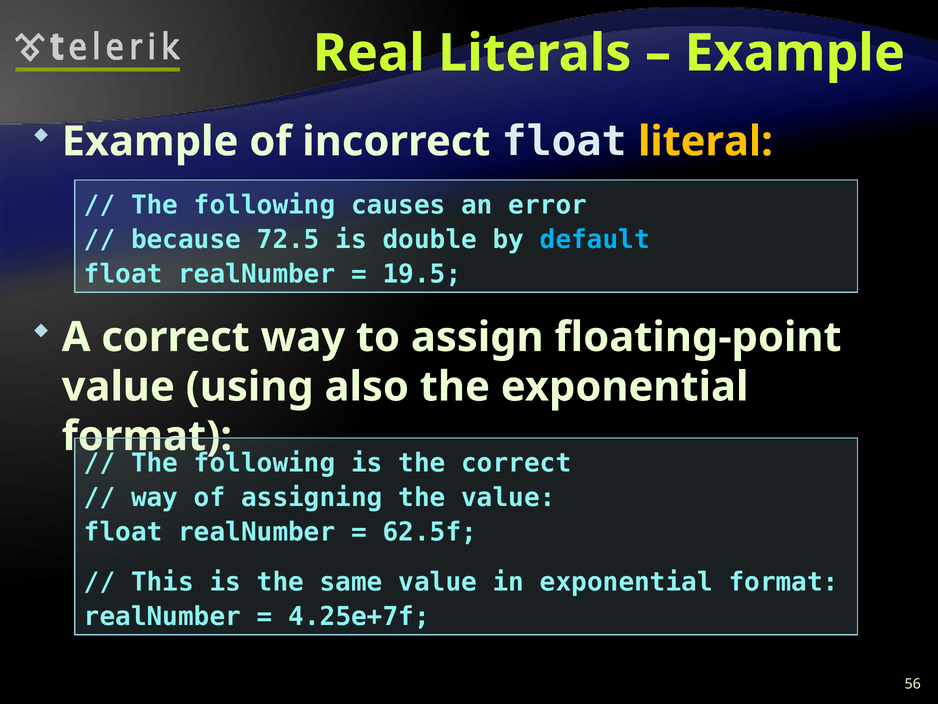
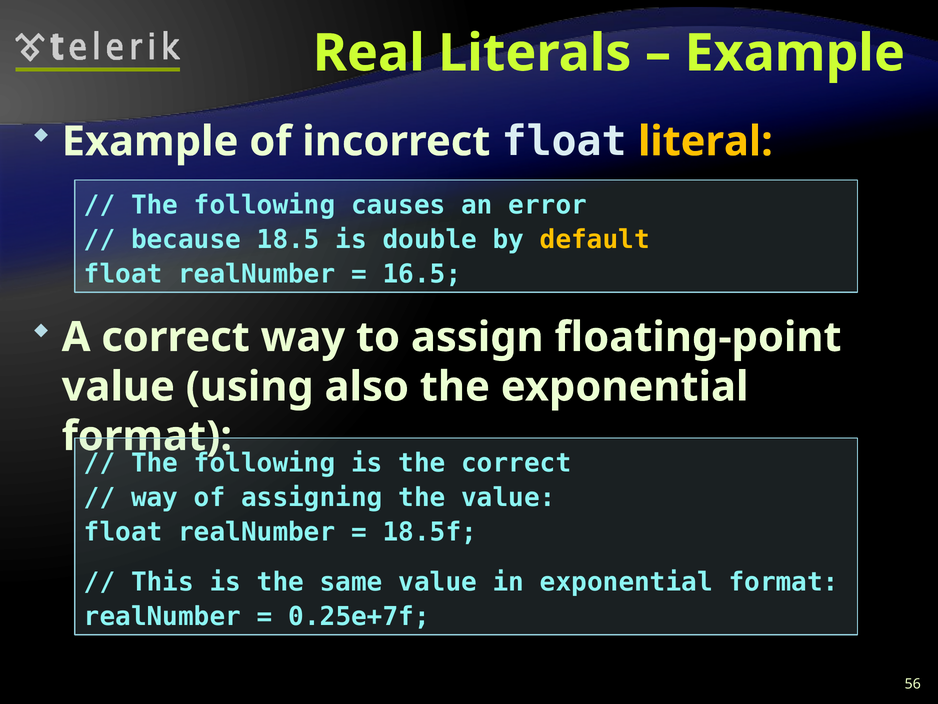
72.5: 72.5 -> 18.5 (288, 239)
default colour: light blue -> yellow (595, 239)
19.5: 19.5 -> 16.5 (422, 274)
62.5f: 62.5f -> 18.5f (430, 532)
4.25e+7f: 4.25e+7f -> 0.25e+7f (359, 616)
